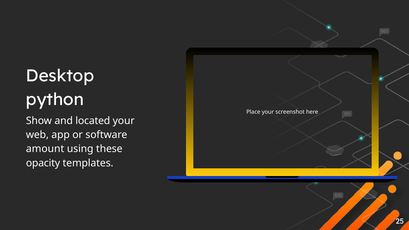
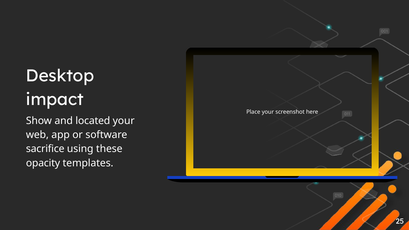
python: python -> impact (55, 100)
amount: amount -> sacrifice (45, 149)
